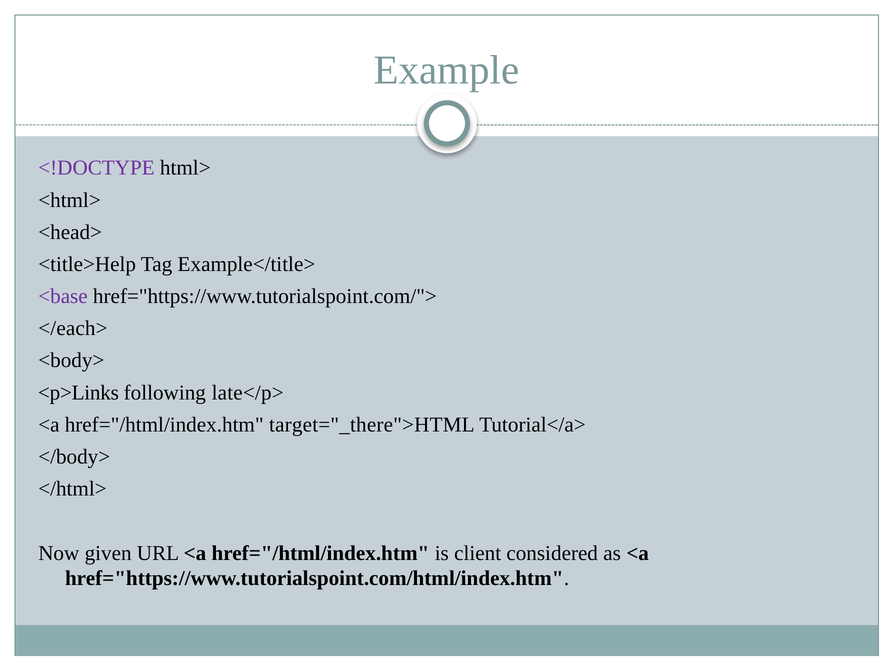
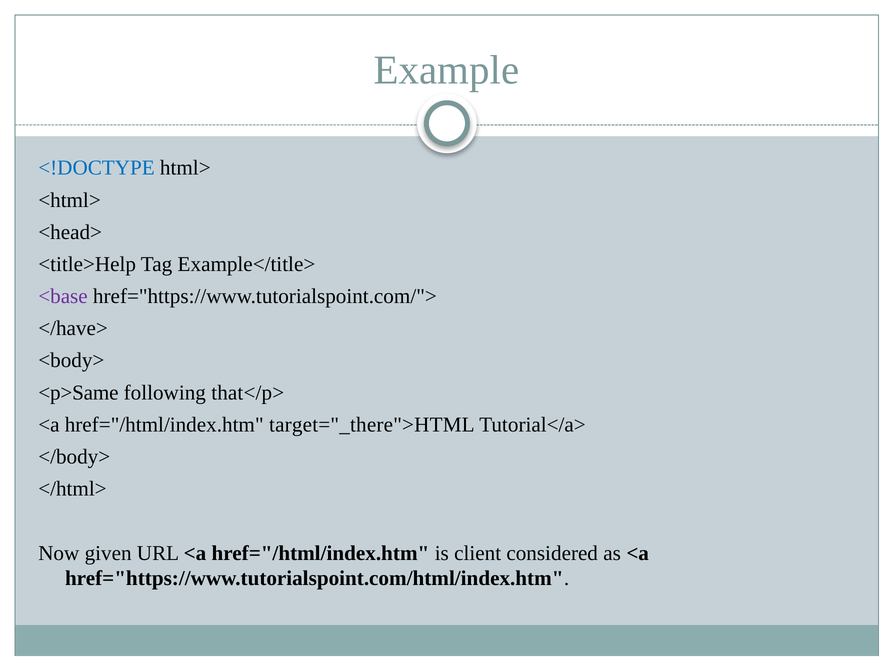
<!DOCTYPE colour: purple -> blue (96, 168)
</each>: </each> -> </have> (73, 328)
<p>Links: <p>Links -> <p>Same (78, 392)
late</p>: late</p> -> that</p> (248, 392)
